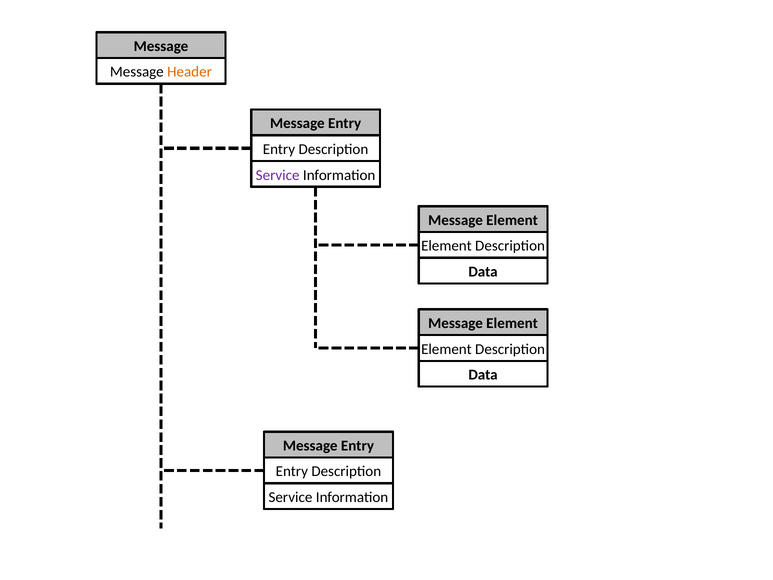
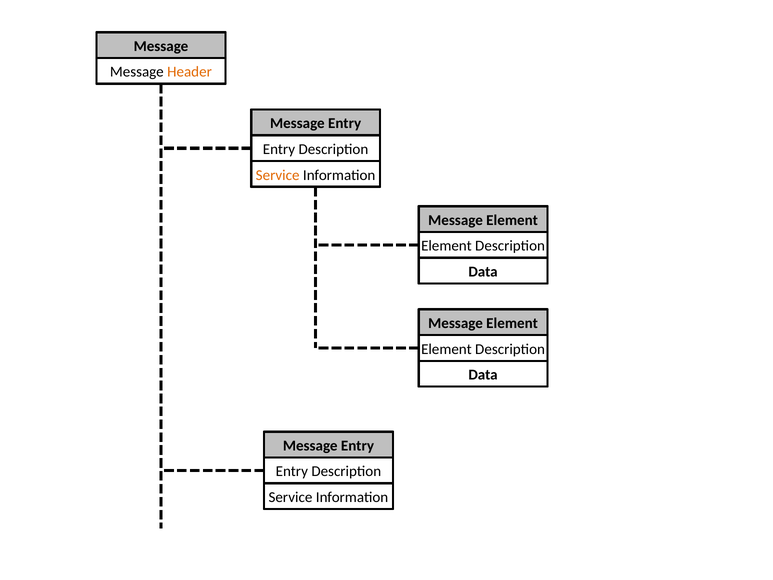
Service colour: purple -> orange (278, 175)
